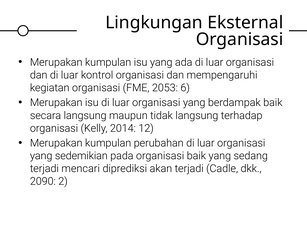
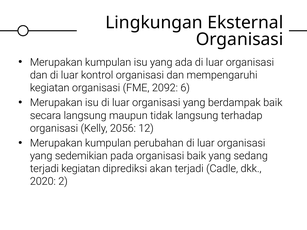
2053: 2053 -> 2092 (165, 88)
2014: 2014 -> 2056 (123, 128)
terjadi mencari: mencari -> kegiatan (81, 169)
2090: 2090 -> 2020 (43, 182)
